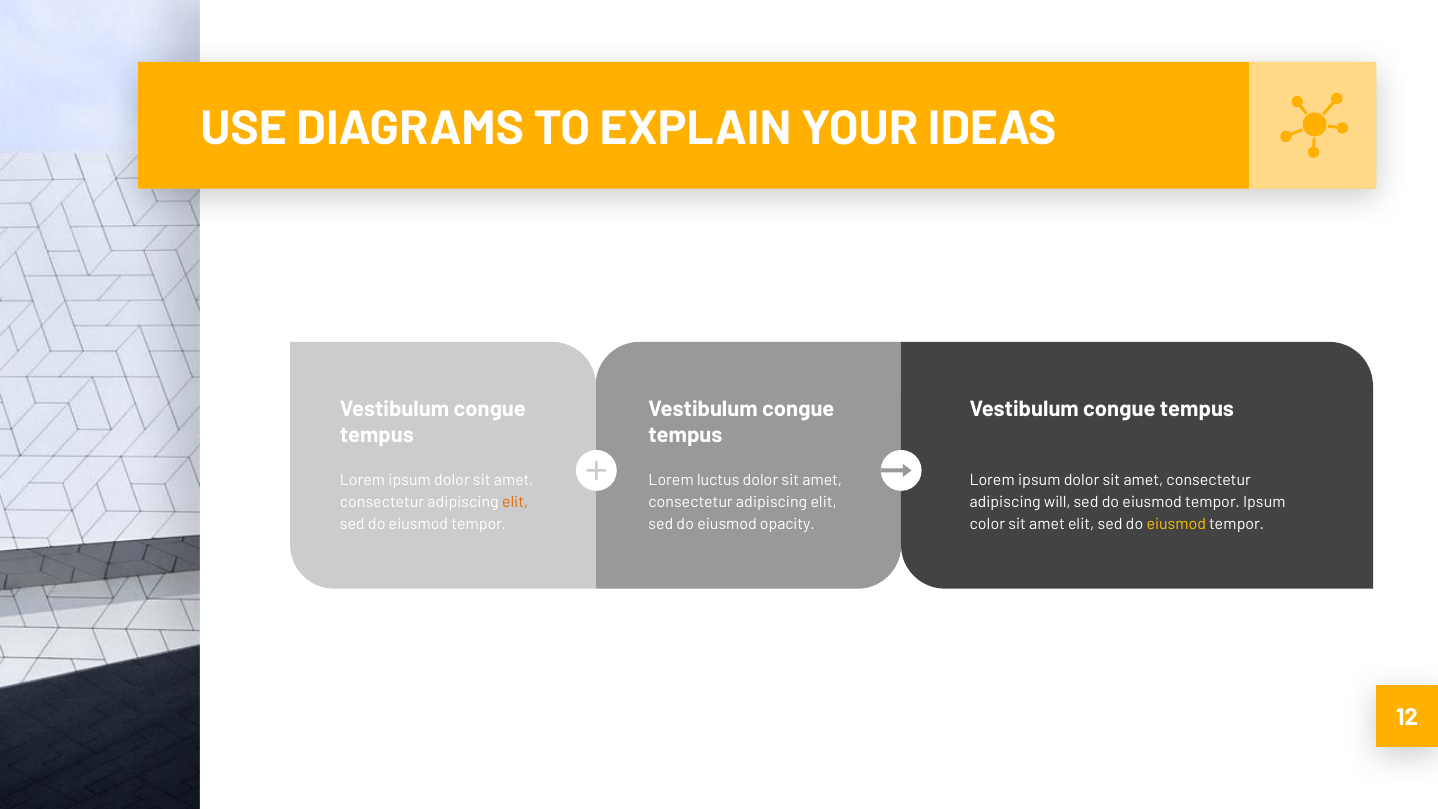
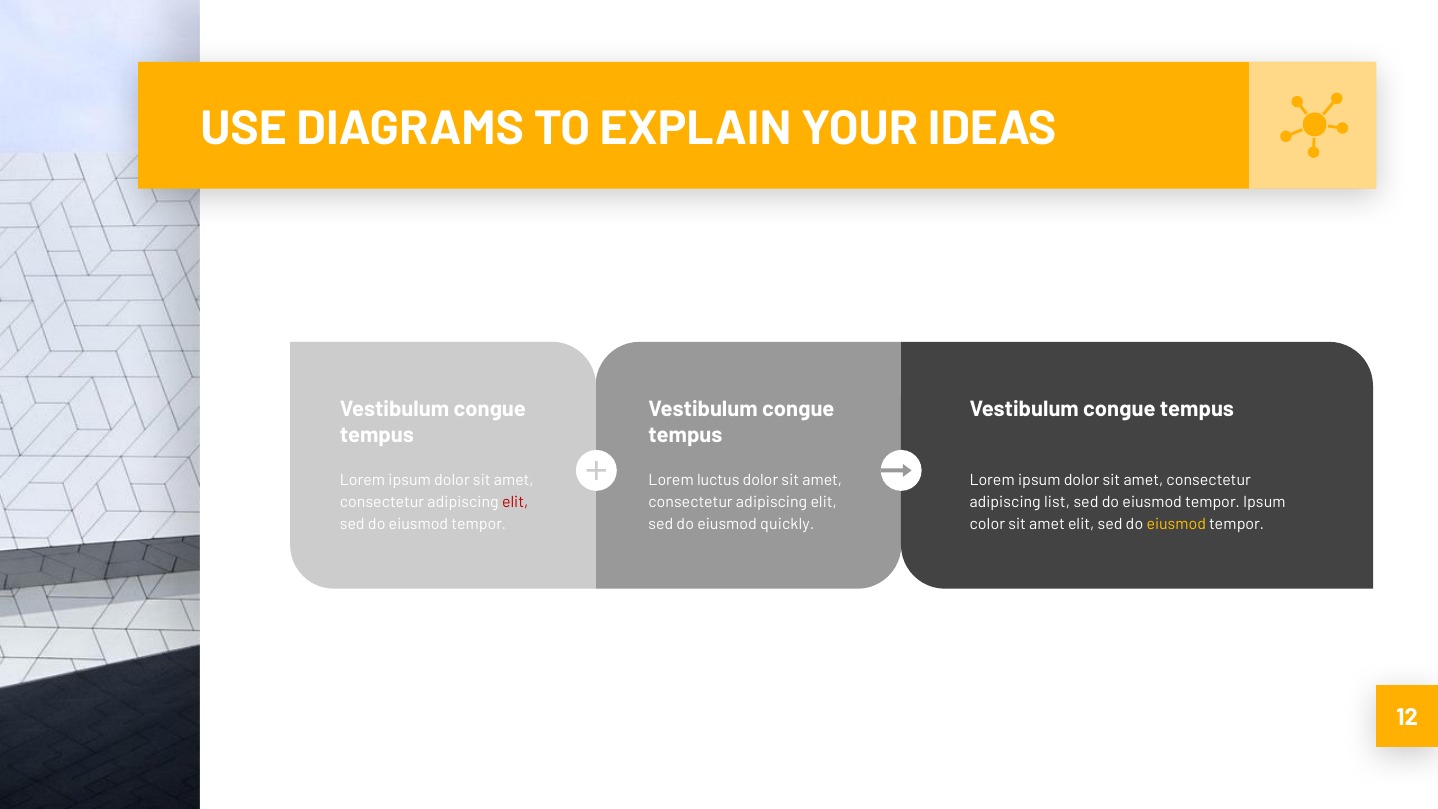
elit colour: orange -> red (515, 502)
will: will -> list (1057, 502)
opacity: opacity -> quickly (787, 524)
